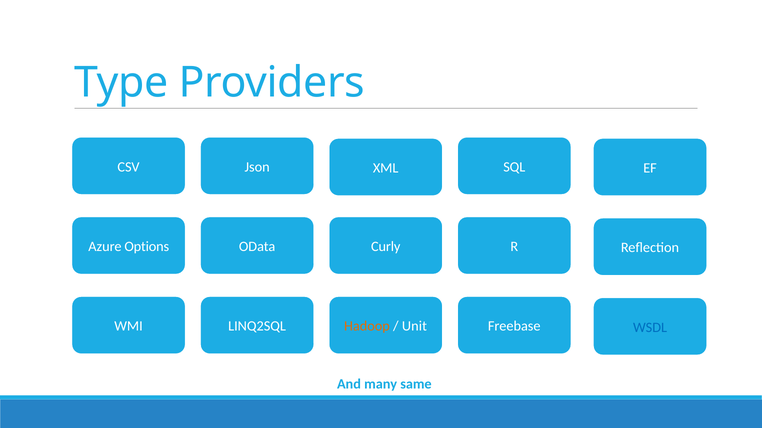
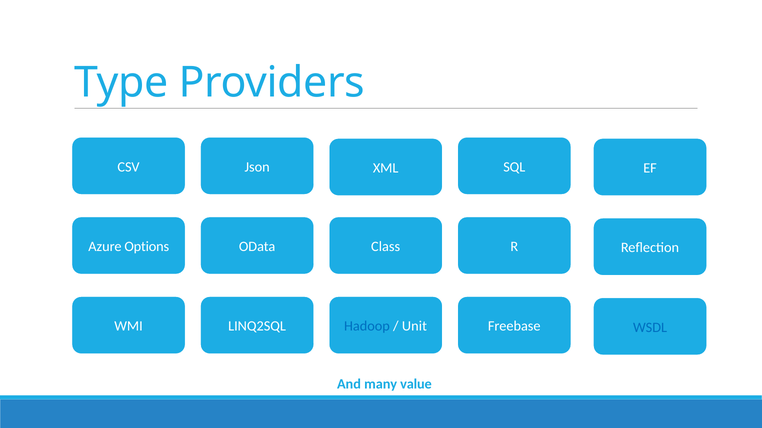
Curly: Curly -> Class (386, 247)
Hadoop colour: orange -> blue (367, 327)
same: same -> value (416, 385)
